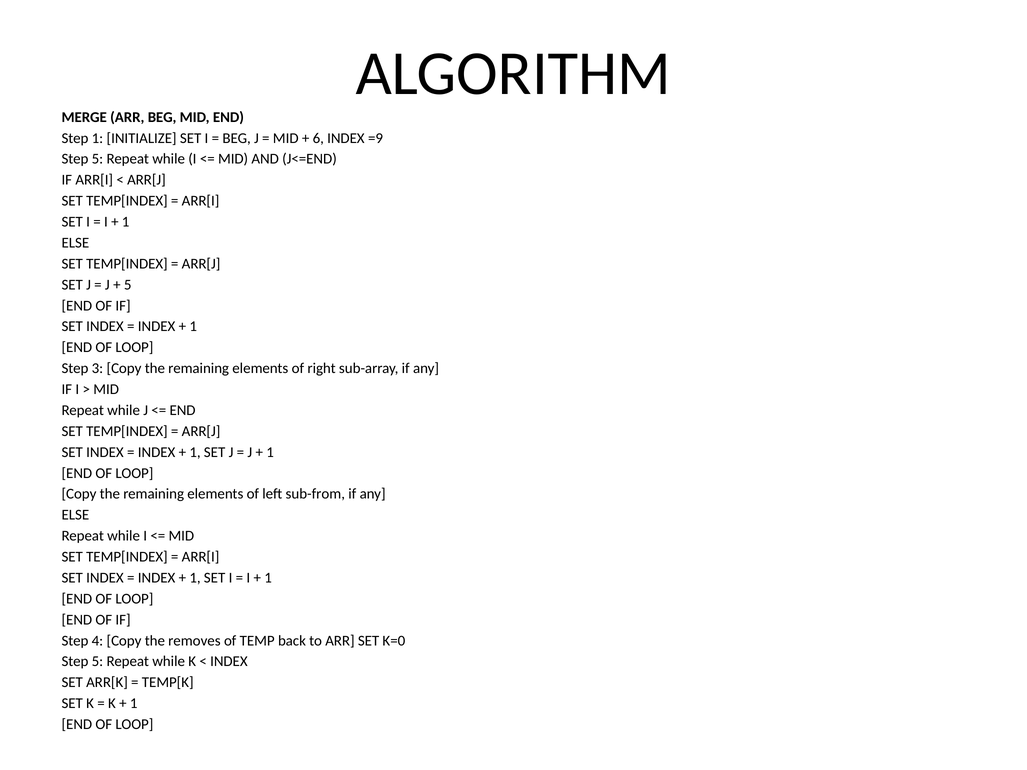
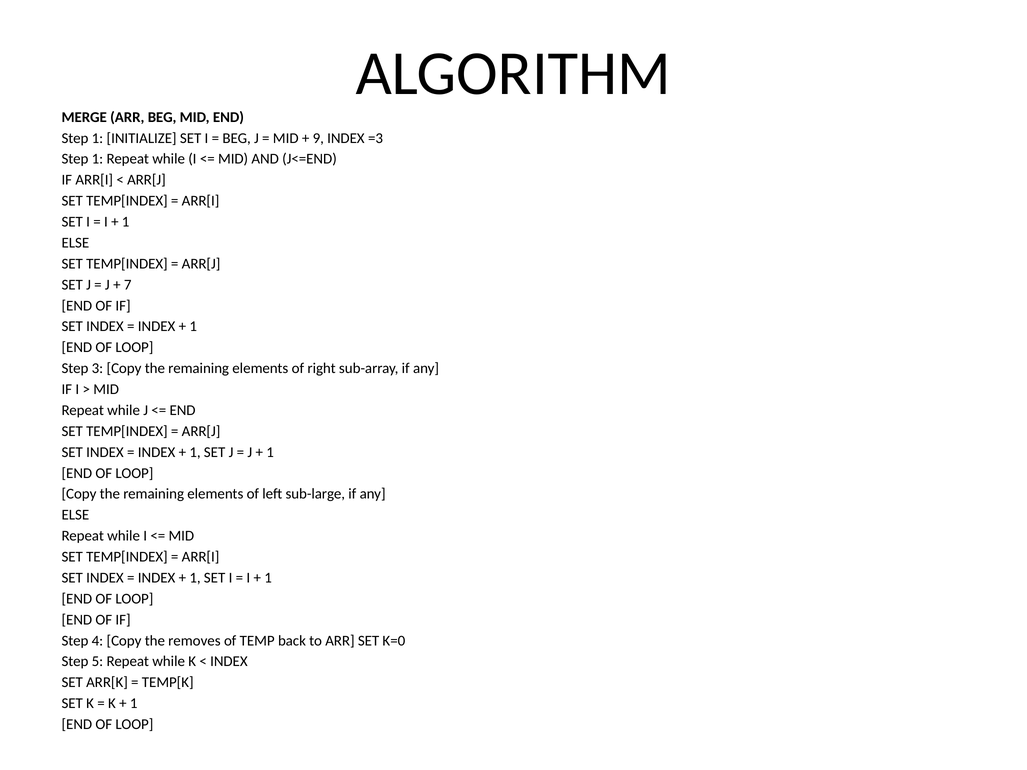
6: 6 -> 9 (318, 138)
=9: =9 -> =3 (376, 138)
5: 5 -> 1 (97, 159)
5: 5 -> 7 (128, 285)
sub-from: sub-from -> sub-large (315, 494)
